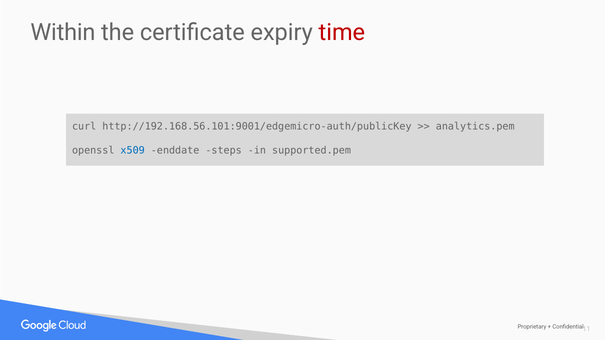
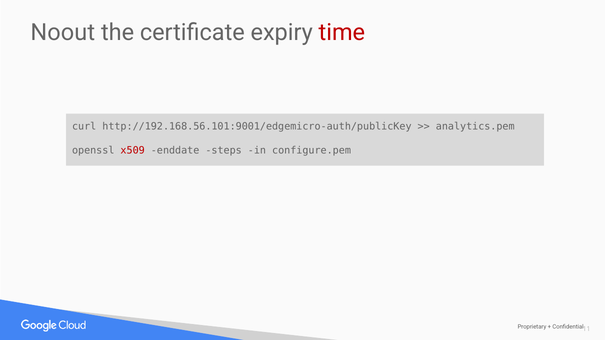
Within: Within -> Noout (63, 33)
x509 colour: blue -> red (133, 151)
supported.pem: supported.pem -> configure.pem (312, 151)
